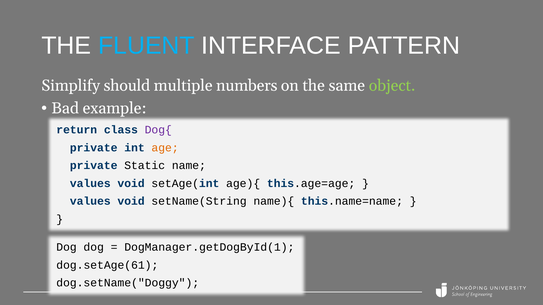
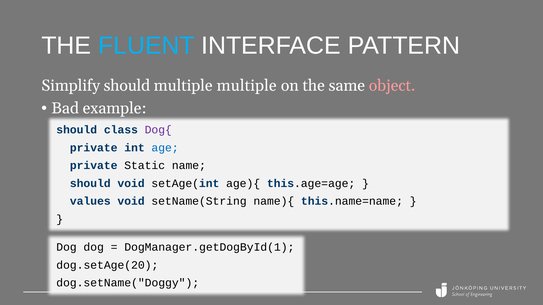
multiple numbers: numbers -> multiple (247, 86)
object colour: light green -> pink (392, 86)
return: return -> should (77, 130)
age colour: orange -> blue (165, 148)
values: values -> should (90, 184)
dog.setAge(61: dog.setAge(61 -> dog.setAge(20 (107, 265)
